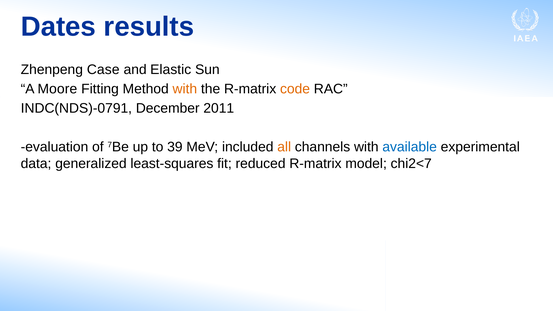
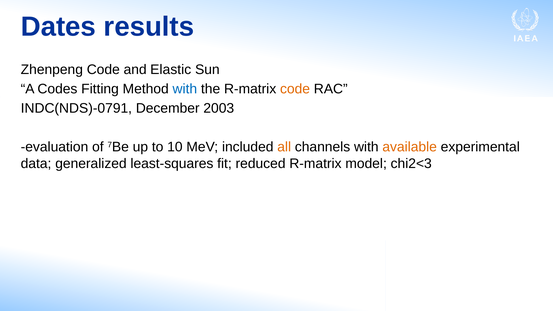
Zhenpeng Case: Case -> Code (103, 70)
Moore: Moore -> Codes (57, 89)
with colour: orange -> blue (185, 89)
2011: 2011 -> 2003 (219, 108)
39: 39 -> 10 (175, 147)
available colour: blue -> orange (410, 147)
chi2<7: chi2<7 -> chi2<3 (411, 164)
